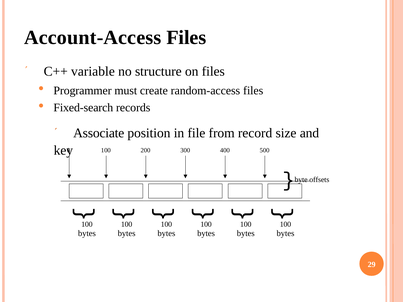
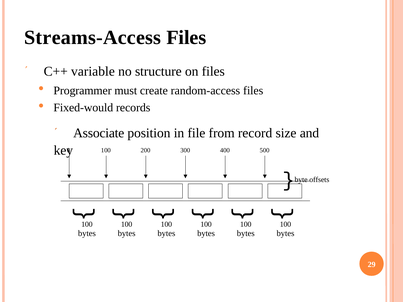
Account-Access: Account-Access -> Streams-Access (93, 38)
Fixed-search: Fixed-search -> Fixed-would (83, 108)
